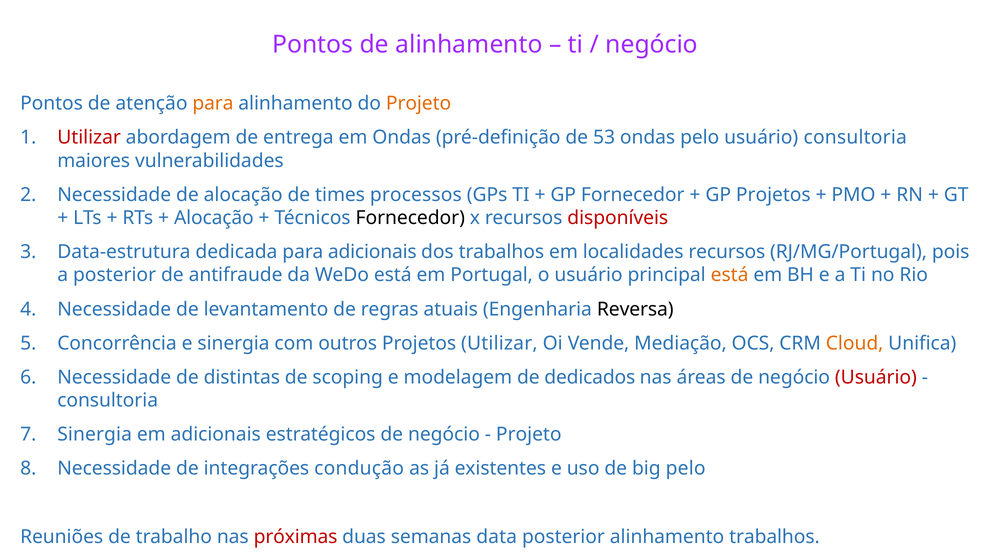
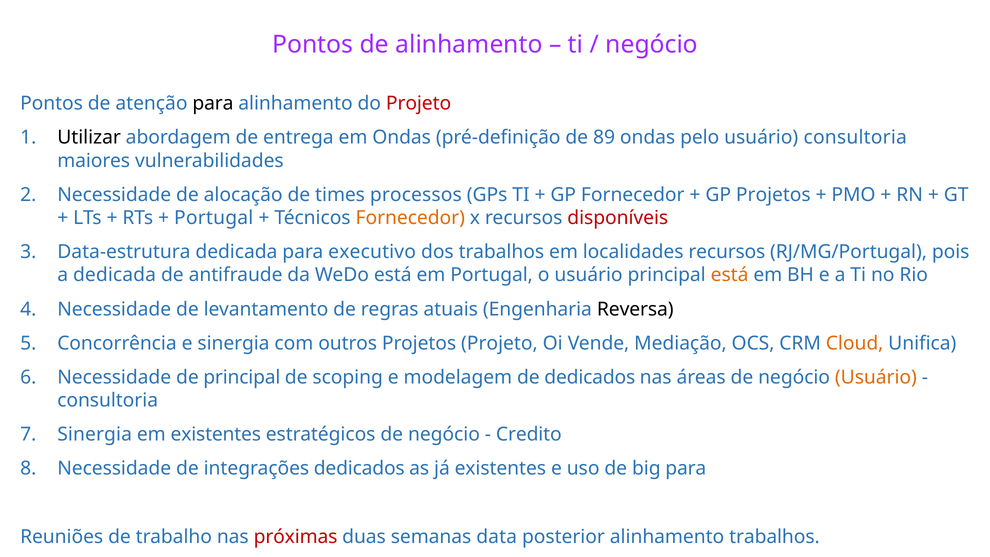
para colour: orange -> black (213, 103)
Projeto colour: orange -> red (419, 103)
Utilizar colour: red -> black (89, 138)
53: 53 -> 89 (604, 138)
Alocação: Alocação -> Portugal (214, 218)
Fornecedor colour: black -> orange (410, 218)
para adicionais: adicionais -> executivo (372, 252)
a posterior: posterior -> dedicada (115, 275)
Projetos Utilizar: Utilizar -> Projeto (499, 343)
de distintas: distintas -> principal (242, 377)
Usuário colour: red -> orange (876, 377)
em adicionais: adicionais -> existentes (216, 434)
Projeto: Projeto -> Credito (529, 434)
integrações condução: condução -> dedicados (359, 469)
big pelo: pelo -> para (686, 469)
